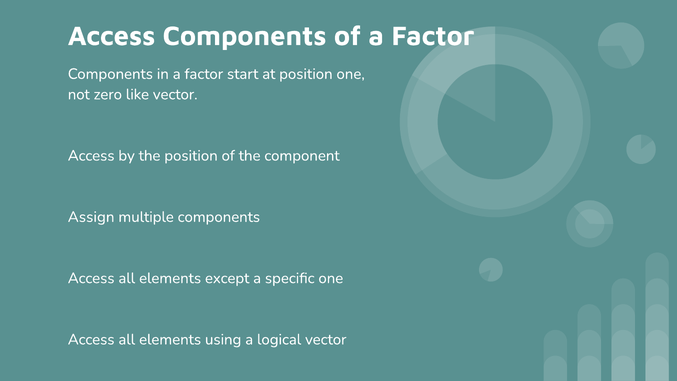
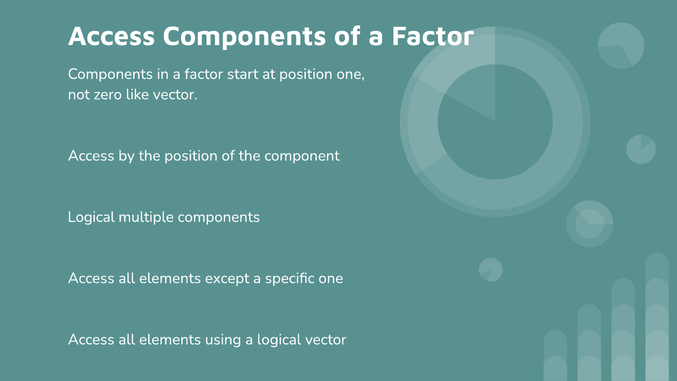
Assign: Assign -> Logical (91, 217)
